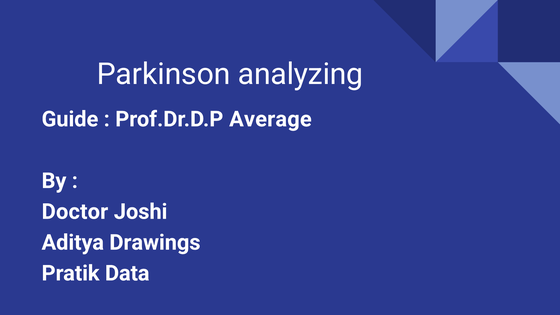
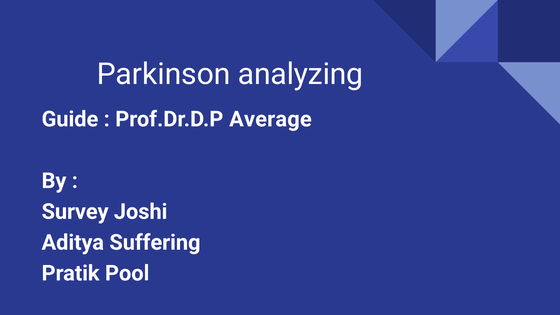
Doctor: Doctor -> Survey (75, 212)
Drawings: Drawings -> Suffering (155, 242)
Data: Data -> Pool (127, 273)
